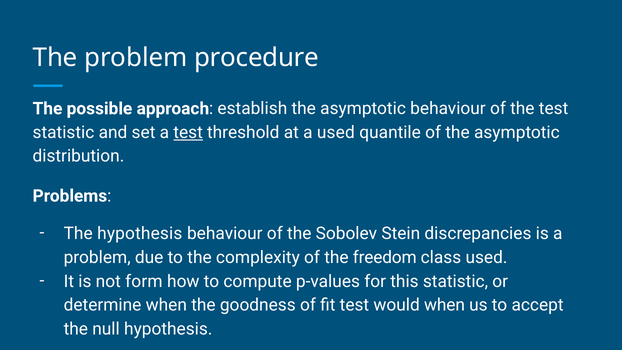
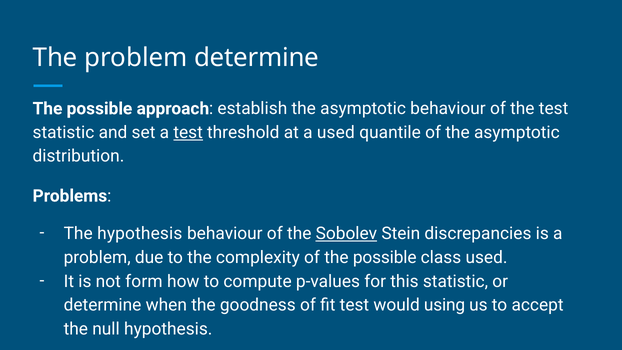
problem procedure: procedure -> determine (257, 58)
Sobolev underline: none -> present (346, 234)
of the freedom: freedom -> possible (385, 257)
would when: when -> using (445, 305)
